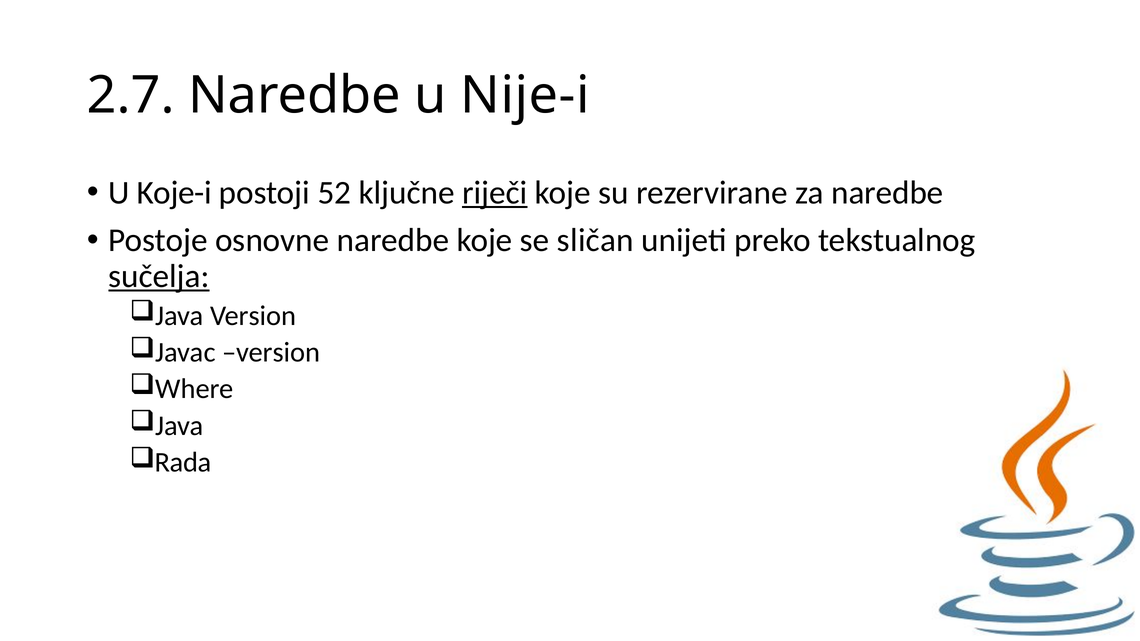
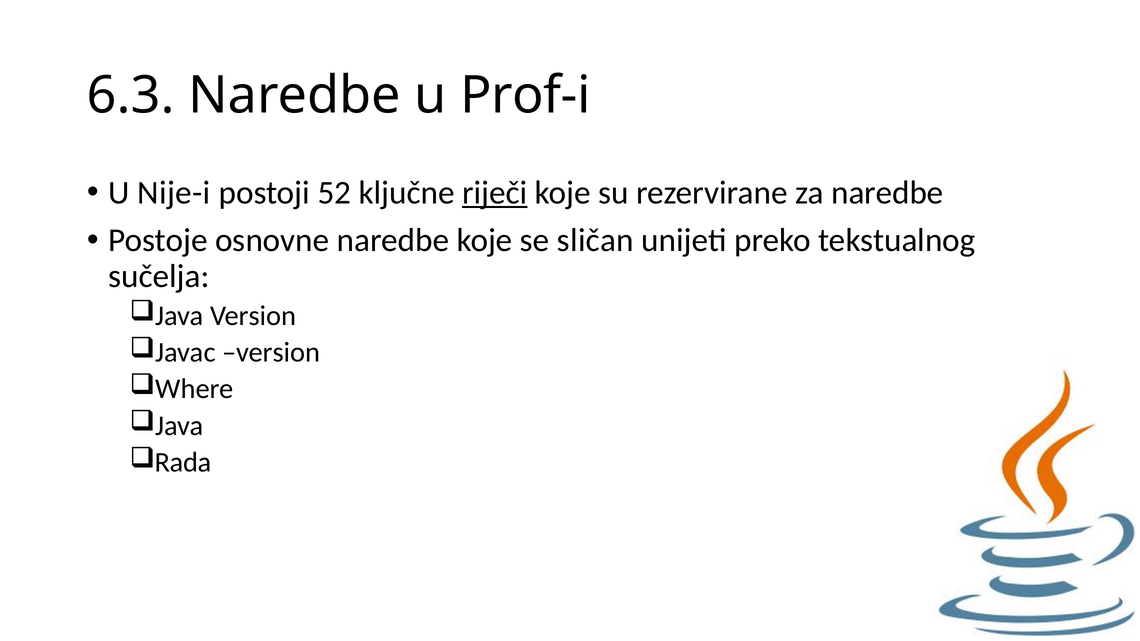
2.7: 2.7 -> 6.3 (131, 96)
Nije-i: Nije-i -> Prof-i (525, 96)
Koje-i: Koje-i -> Nije-i (174, 193)
sučelja underline: present -> none (159, 276)
